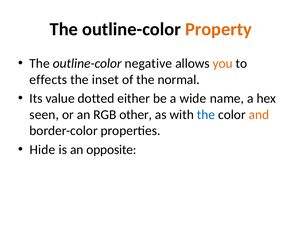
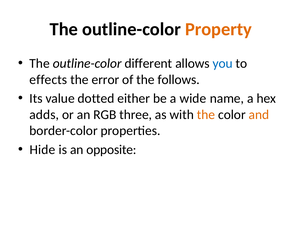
negative: negative -> different (148, 63)
you colour: orange -> blue (223, 63)
inset: inset -> error (105, 79)
normal: normal -> follows (179, 79)
seen: seen -> adds (44, 114)
other: other -> three (136, 114)
the colour: blue -> orange (206, 114)
